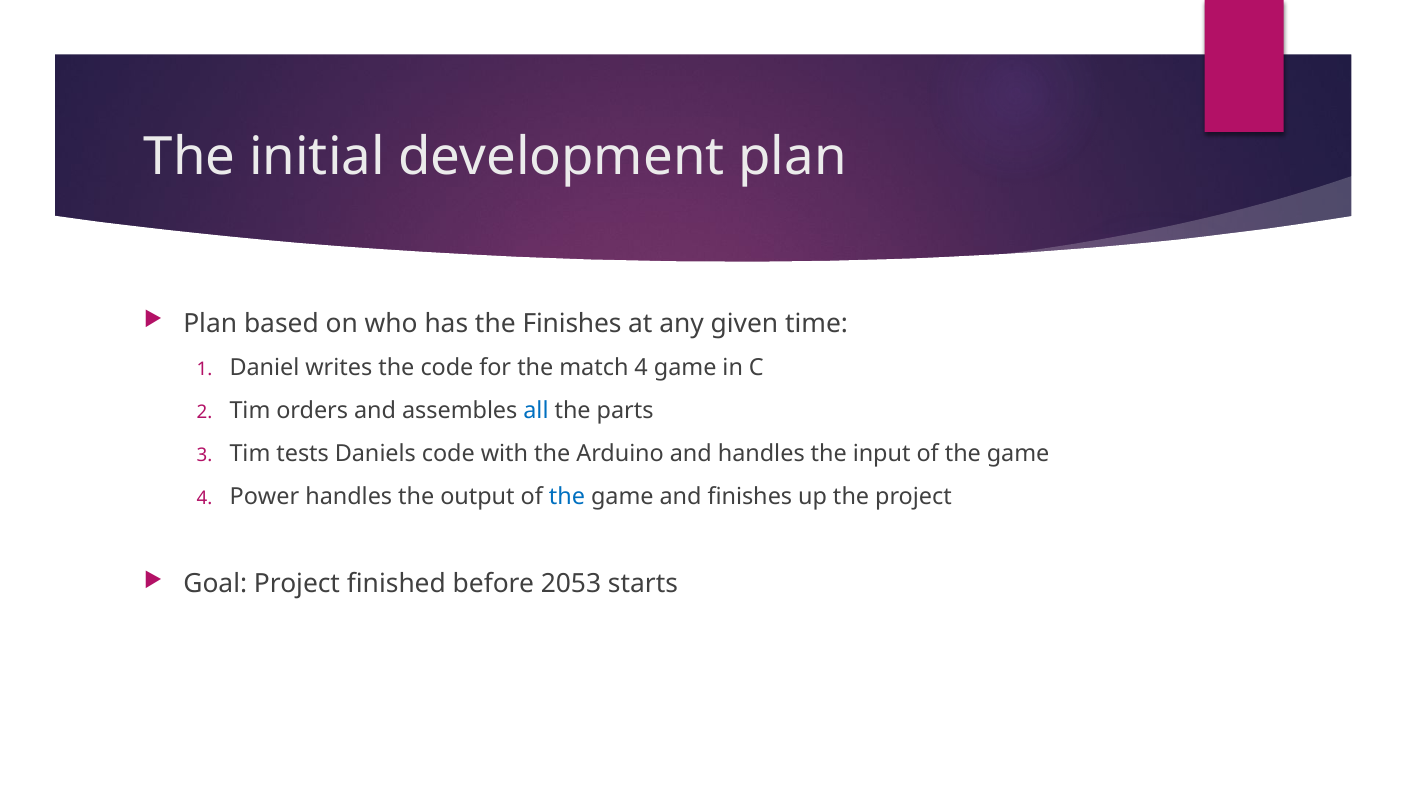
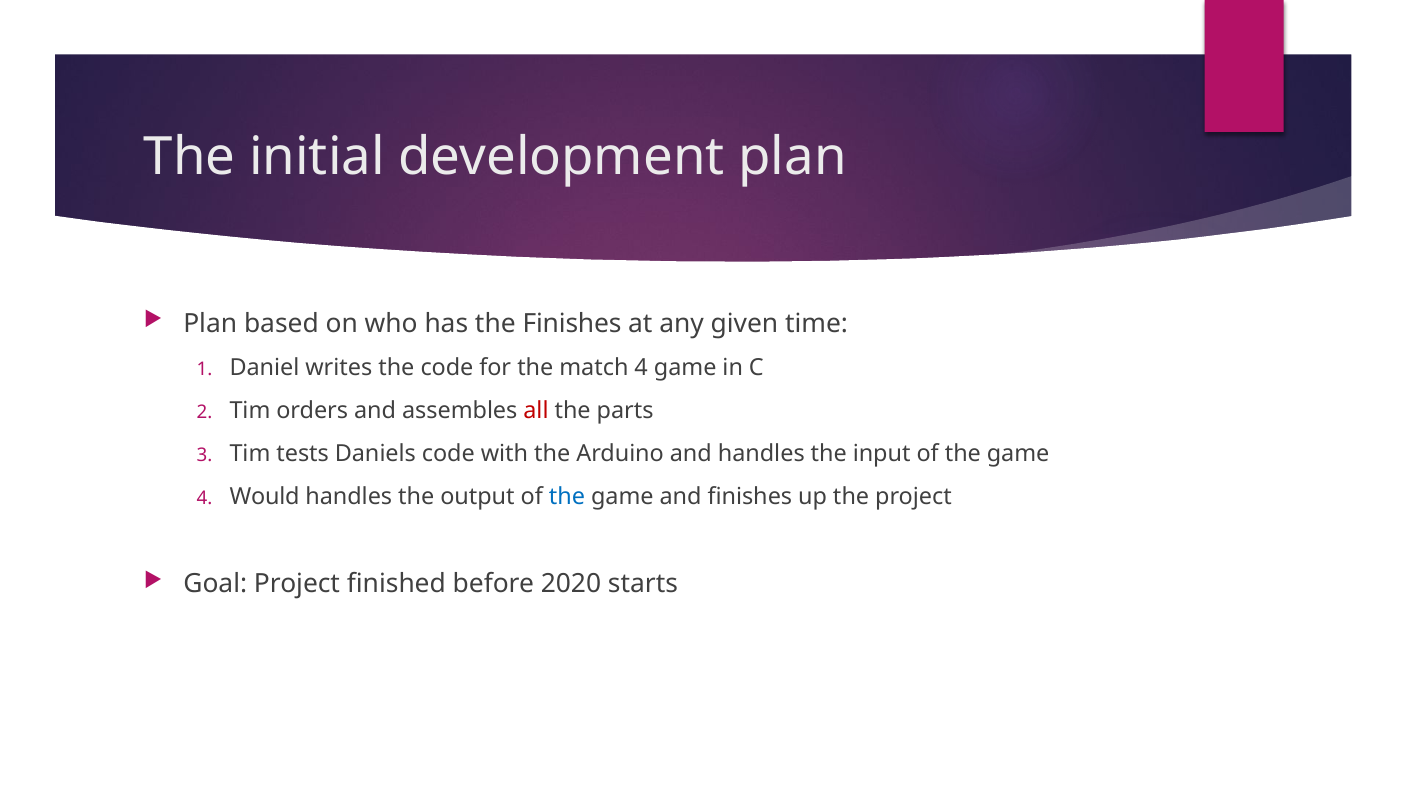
all colour: blue -> red (536, 411)
Power: Power -> Would (265, 496)
2053: 2053 -> 2020 (571, 584)
